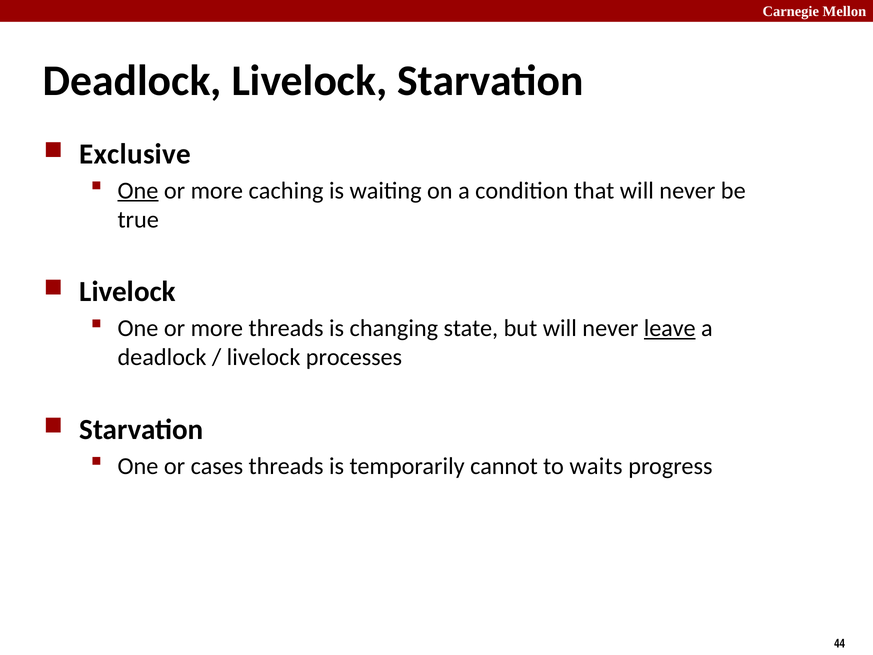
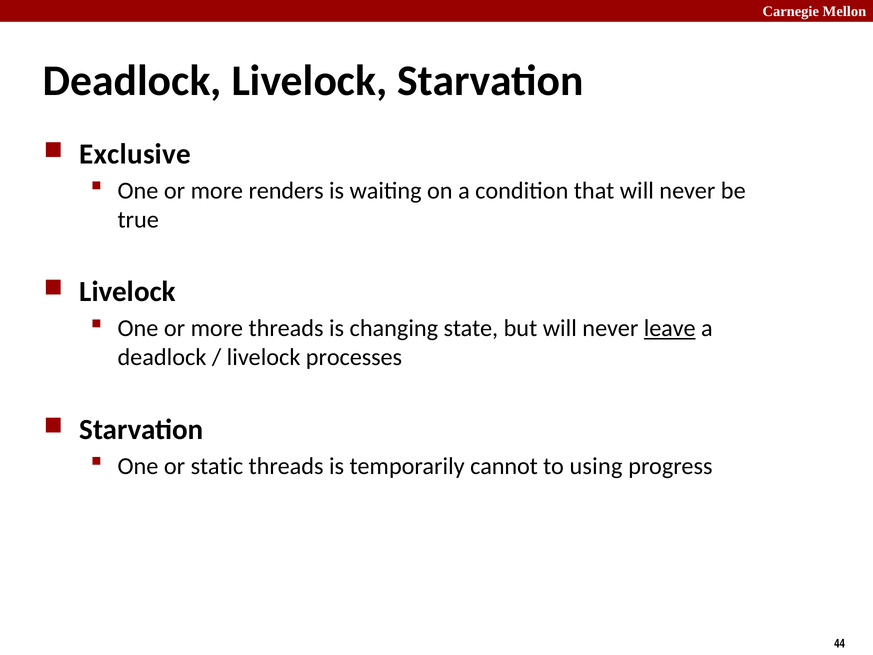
One underline: present -> none (138, 190)
caching: caching -> renders (286, 190)
cases: cases -> static (217, 466)
waits: waits -> using (596, 466)
